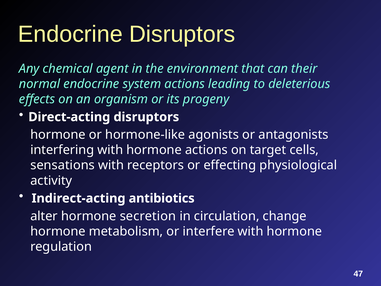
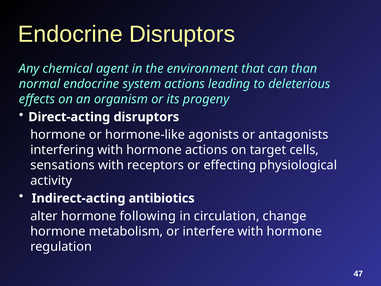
their: their -> than (304, 69)
secretion: secretion -> following (148, 216)
